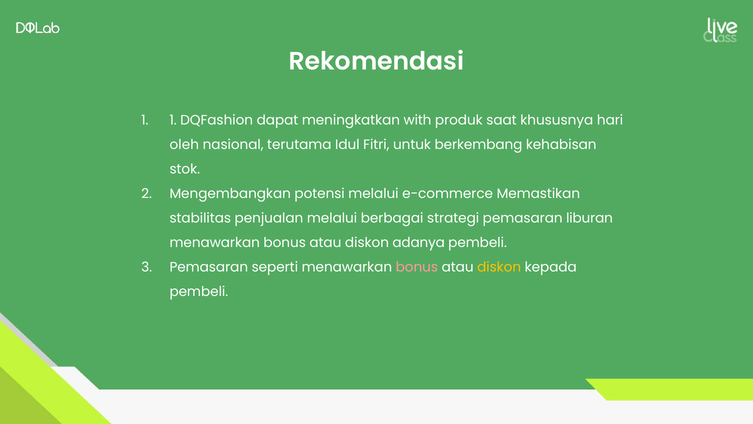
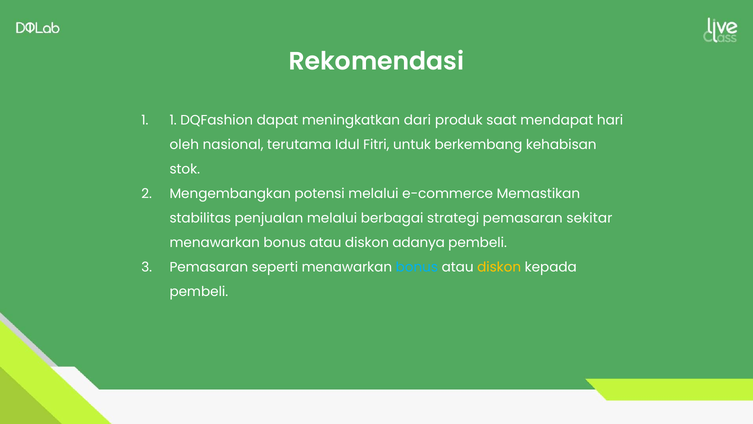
with: with -> dari (417, 120)
khususnya: khususnya -> mendapat (557, 120)
liburan: liburan -> sekitar (589, 218)
bonus colour: pink -> light blue (417, 267)
